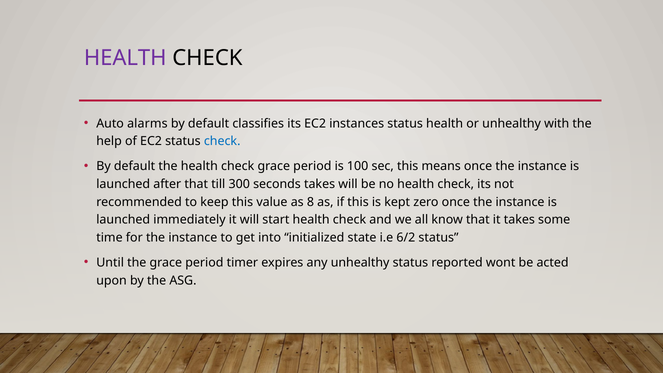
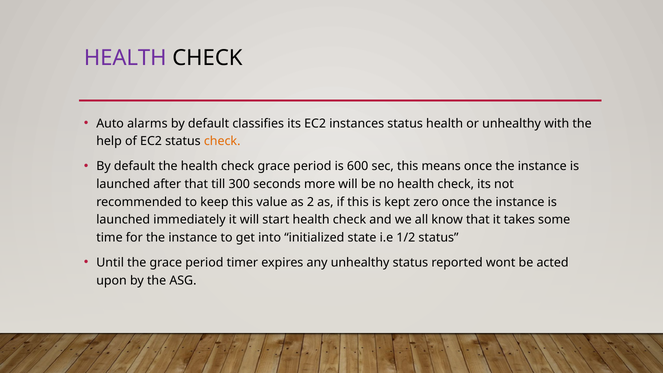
check colour: blue -> orange (222, 141)
100: 100 -> 600 (358, 166)
seconds takes: takes -> more (320, 184)
8: 8 -> 2 (310, 202)
6/2: 6/2 -> 1/2 (406, 238)
